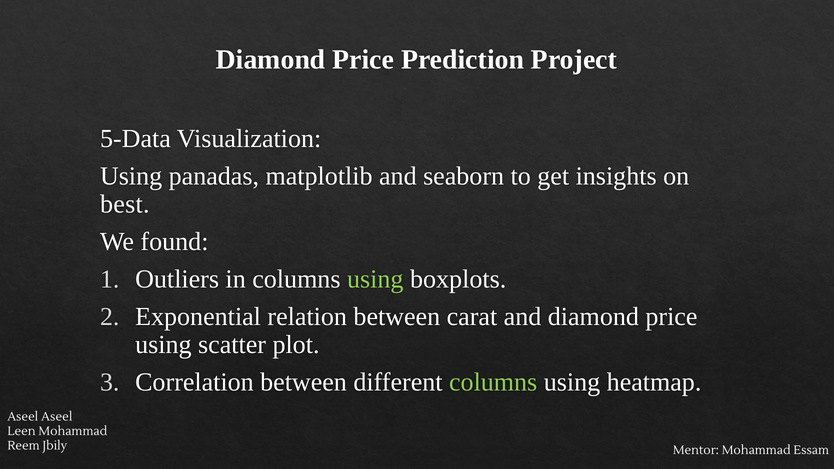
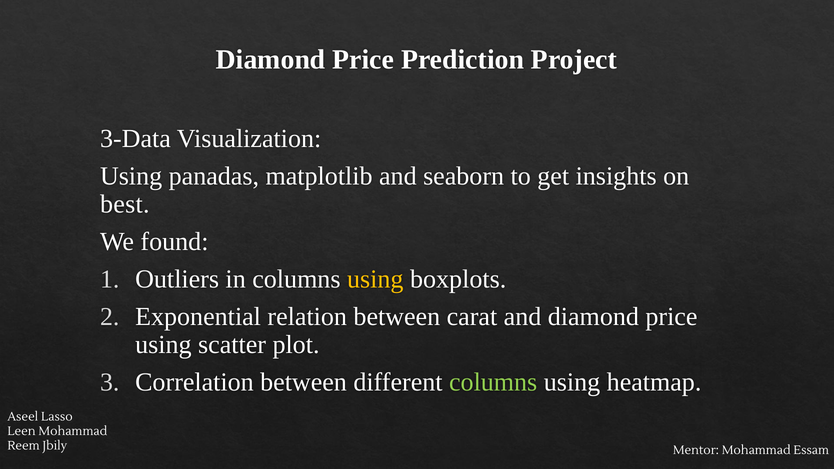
5-Data: 5-Data -> 3-Data (135, 139)
using colour: light green -> yellow (375, 279)
Aseel Aseel: Aseel -> Lasso (57, 417)
